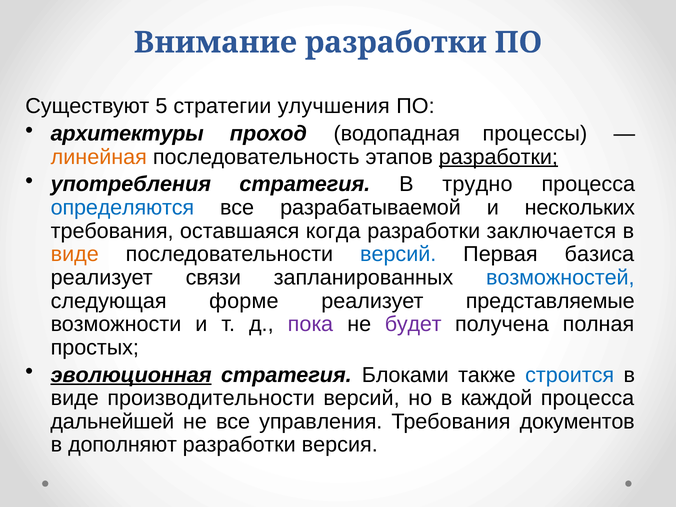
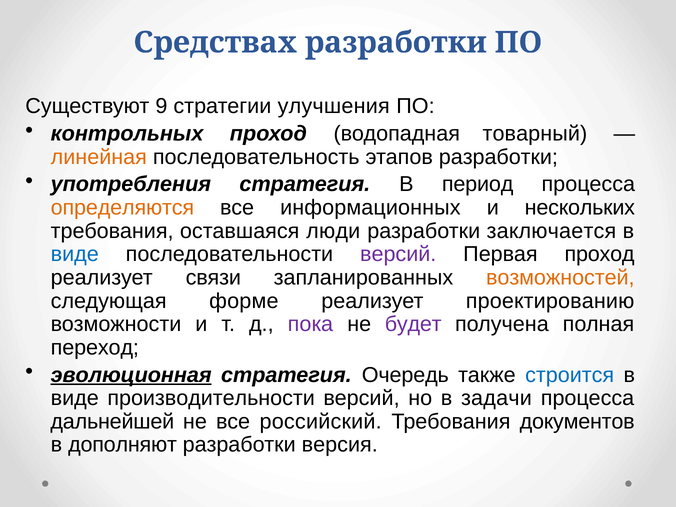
Внимание: Внимание -> Средствах (215, 43)
5: 5 -> 9 (161, 106)
архитектуры: архитектуры -> контрольных (127, 134)
процессы: процессы -> товарный (535, 134)
разработки underline: present -> none (498, 157)
трудно: трудно -> период (478, 184)
определяются colour: blue -> orange (122, 208)
разрабатываемой: разрабатываемой -> информационных (370, 208)
когда: когда -> люди (333, 231)
виде colour: orange -> blue (75, 254)
версий colour: blue -> purple (398, 254)
Первая базиса: базиса -> проход (600, 254)
возможностей colour: blue -> orange (560, 278)
представляемые: представляемые -> проектированию (550, 301)
простых: простых -> переход (95, 348)
Блоками: Блоками -> Очередь (405, 375)
каждой: каждой -> задачи (496, 398)
управления: управления -> российский (321, 422)
